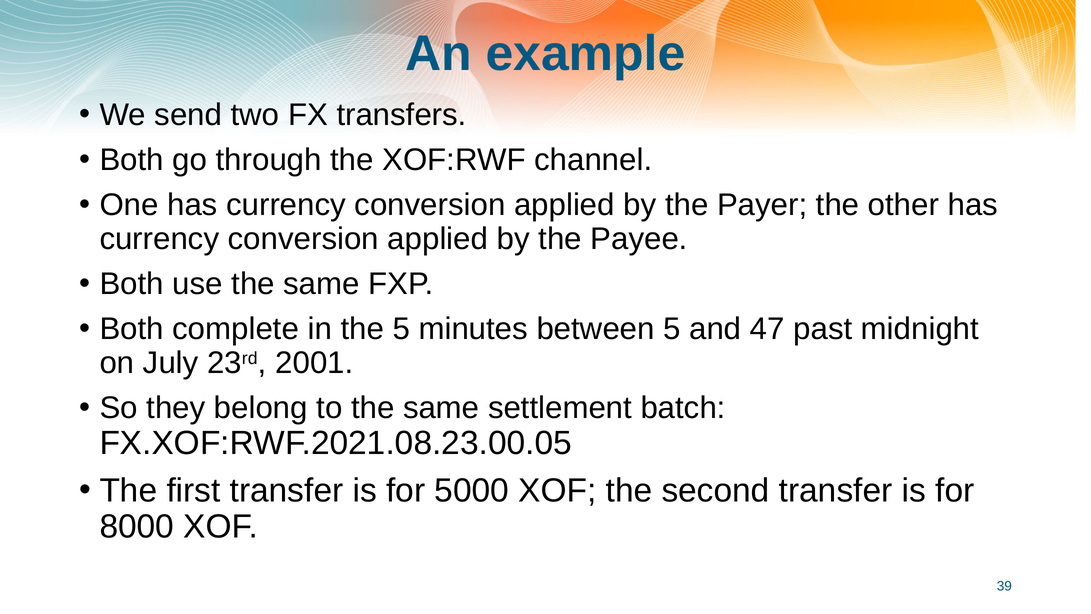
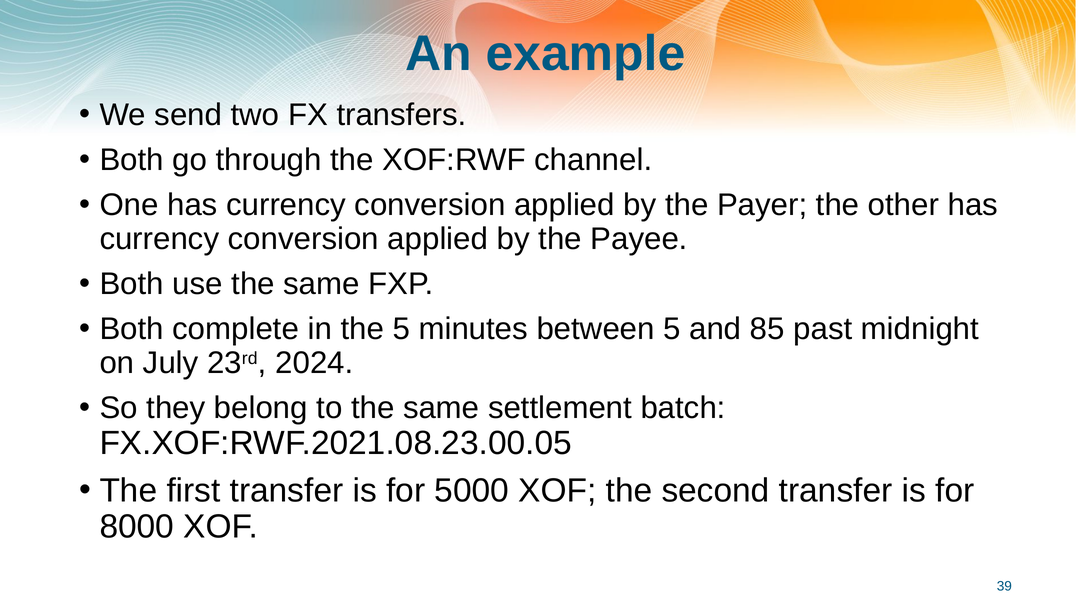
47: 47 -> 85 (767, 329)
2001: 2001 -> 2024 (314, 363)
